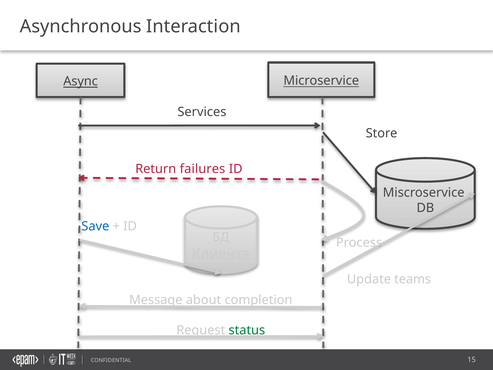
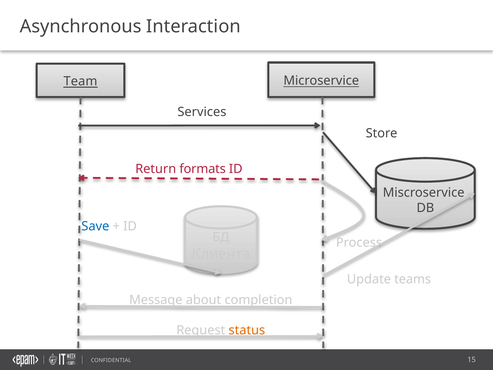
Async: Async -> Team (80, 81)
failures: failures -> formats (203, 169)
status colour: green -> orange (247, 330)
